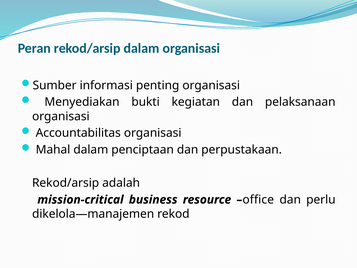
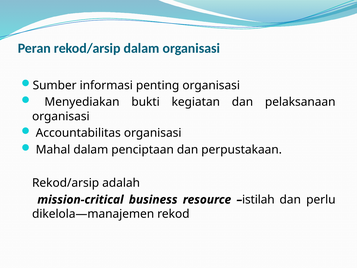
office: office -> istilah (258, 200)
